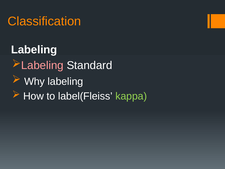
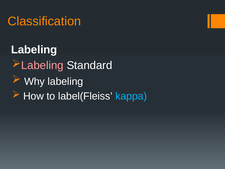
kappa colour: light green -> light blue (131, 96)
